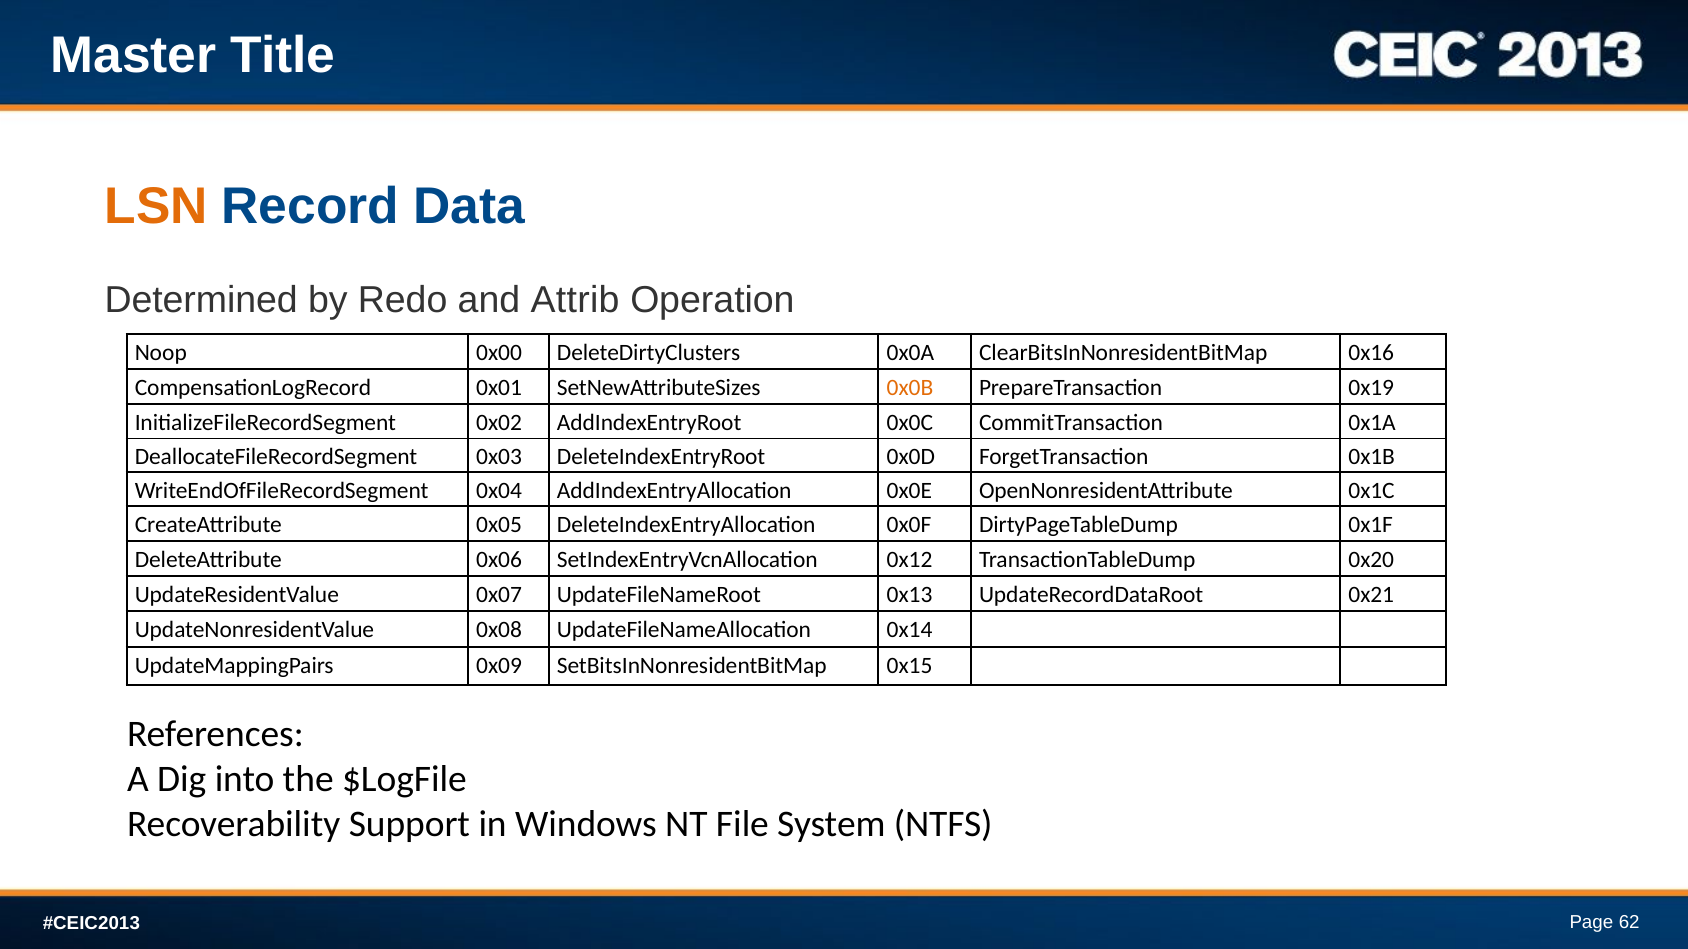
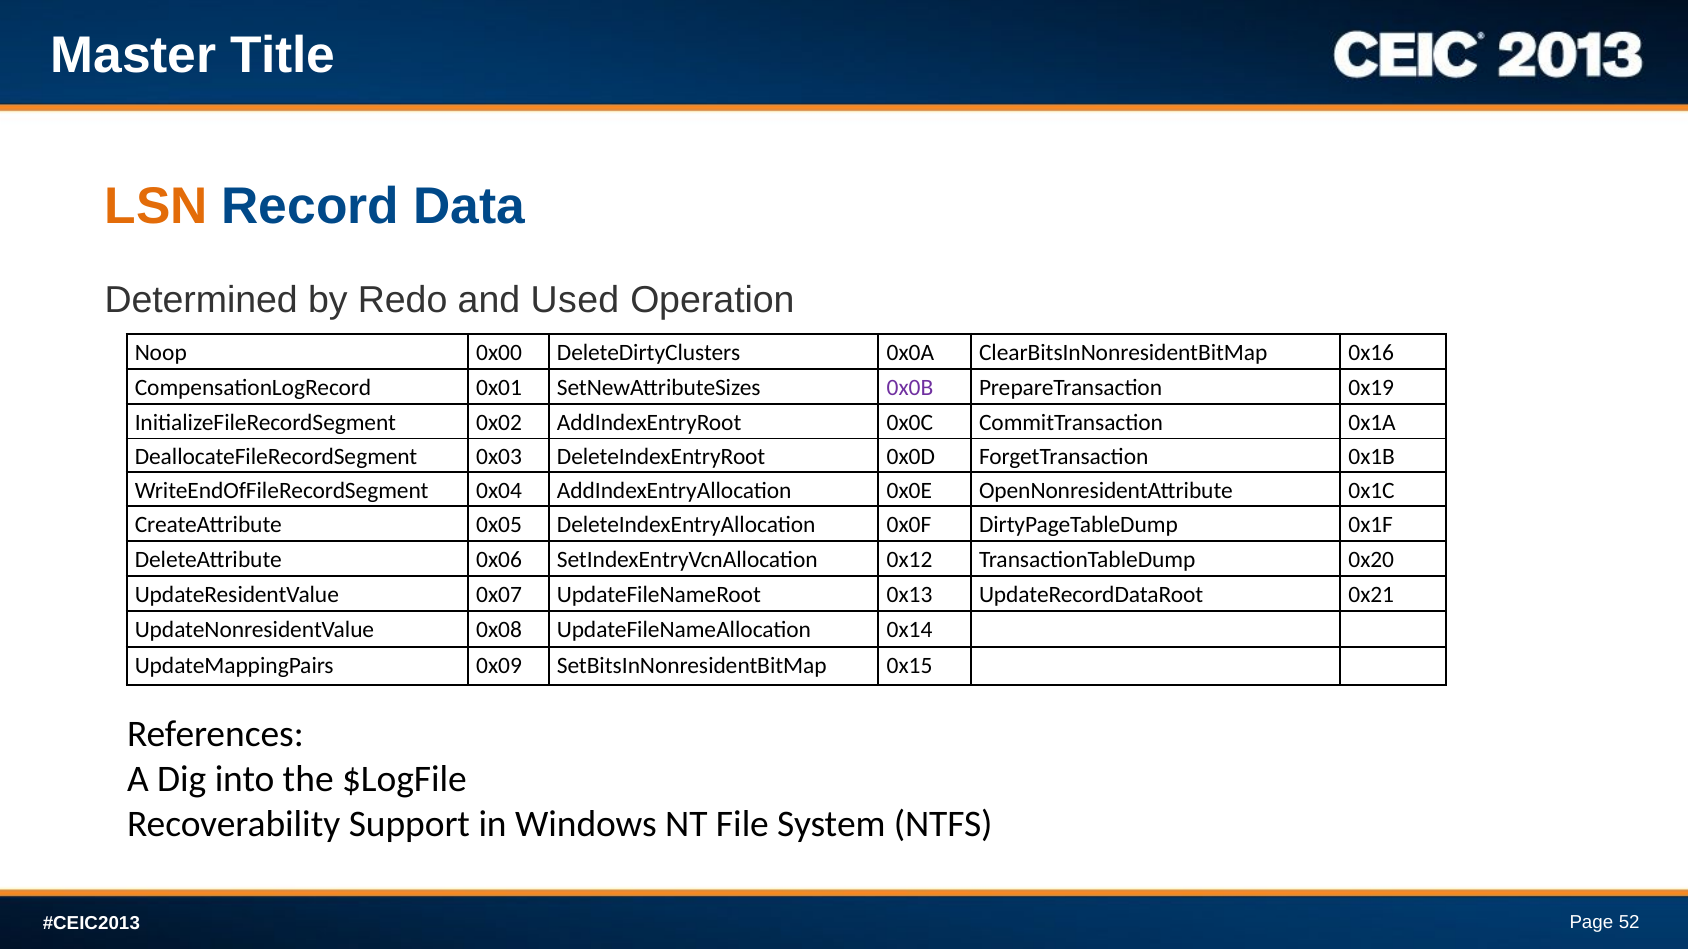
Attrib: Attrib -> Used (575, 301)
0x0B colour: orange -> purple (910, 388)
62: 62 -> 52 (1629, 923)
